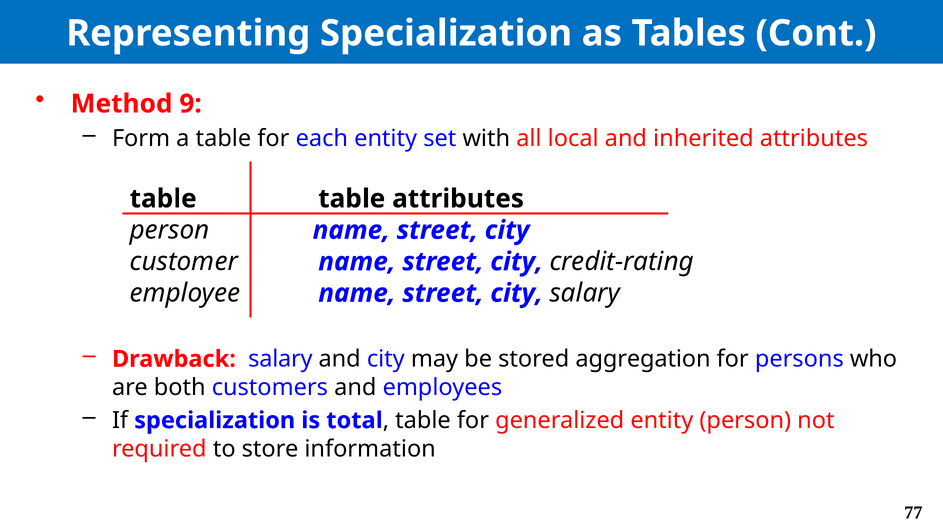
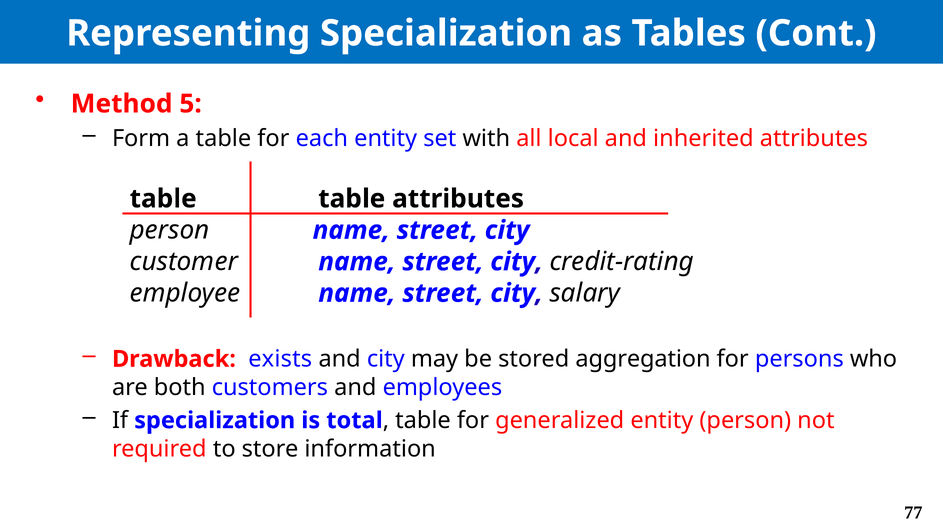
9: 9 -> 5 (191, 104)
Drawback salary: salary -> exists (280, 359)
